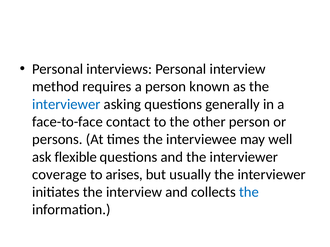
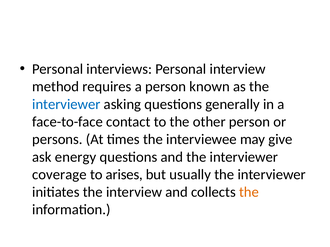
well: well -> give (280, 140)
flexible: flexible -> energy (76, 157)
the colour: blue -> orange (249, 192)
